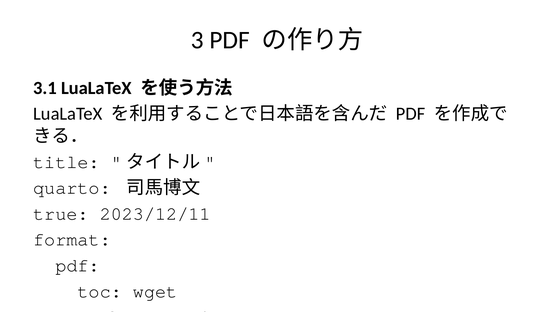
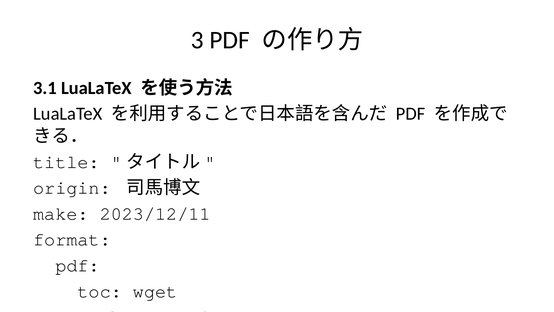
quarto: quarto -> origin (72, 188)
true: true -> make (61, 213)
